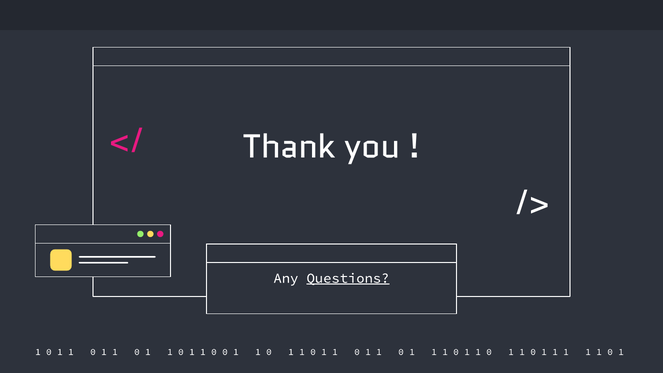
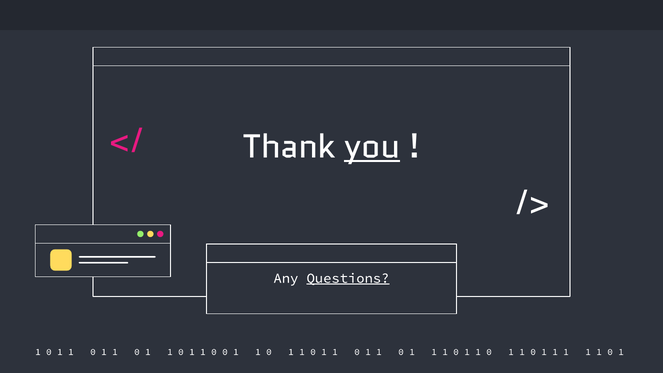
you underline: none -> present (372, 147)
